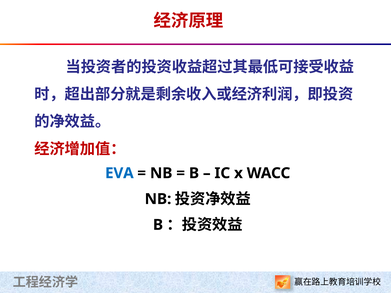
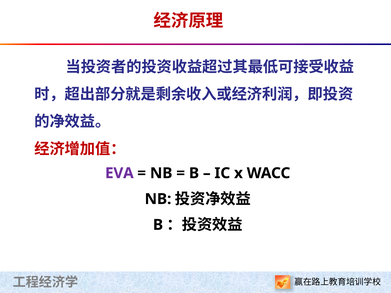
EVA colour: blue -> purple (119, 173)
